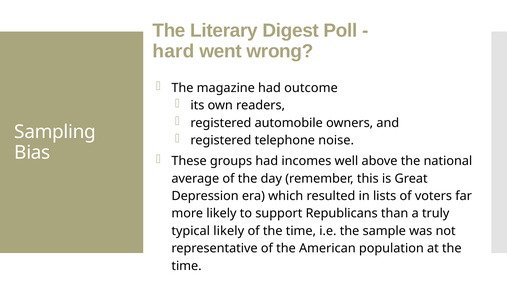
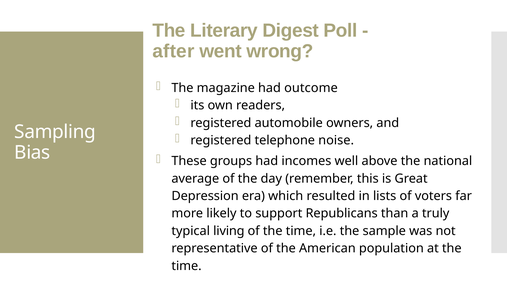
hard: hard -> after (174, 51)
typical likely: likely -> living (229, 231)
